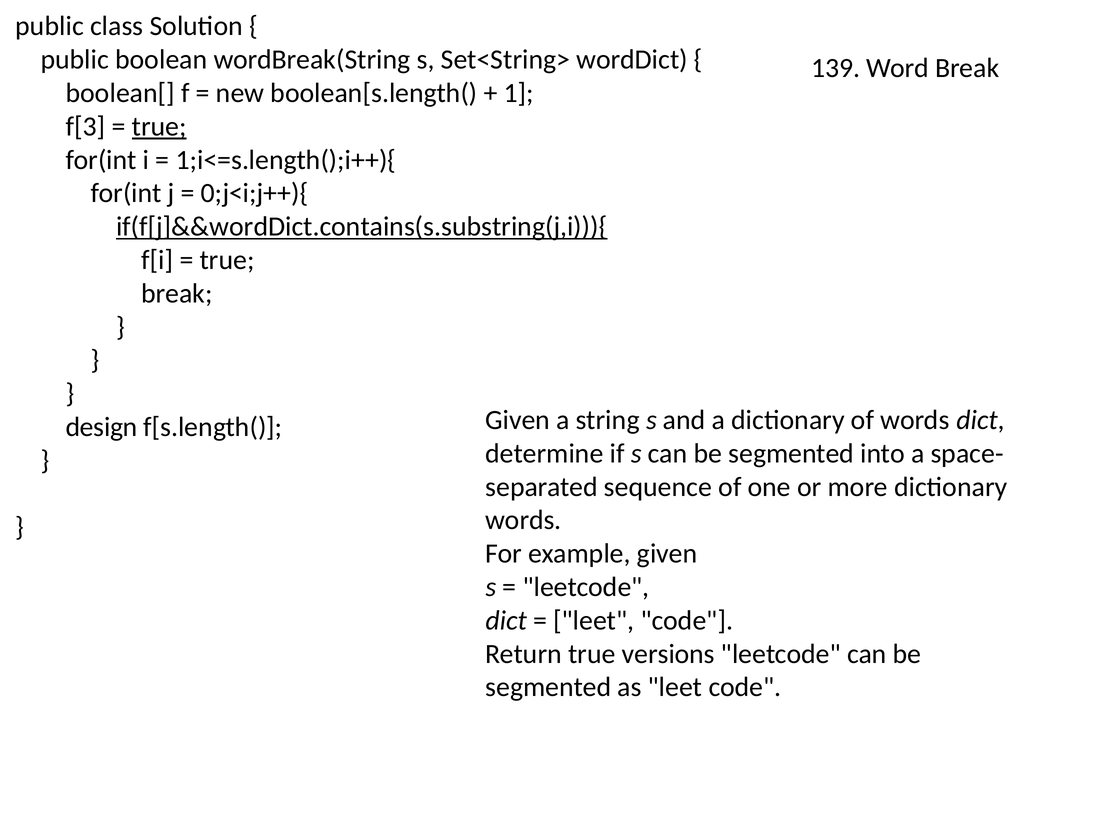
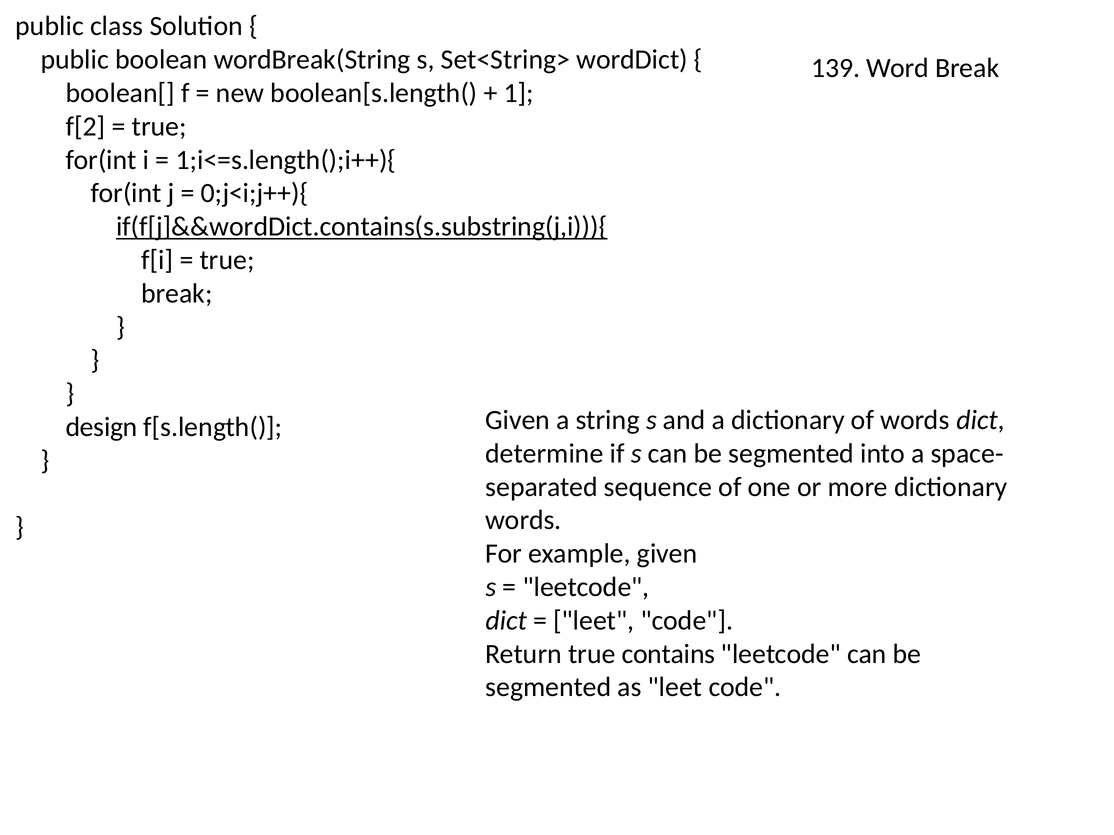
f[3: f[3 -> f[2 (86, 127)
true underline: present -> none (159, 127)
versions: versions -> contains (668, 654)
